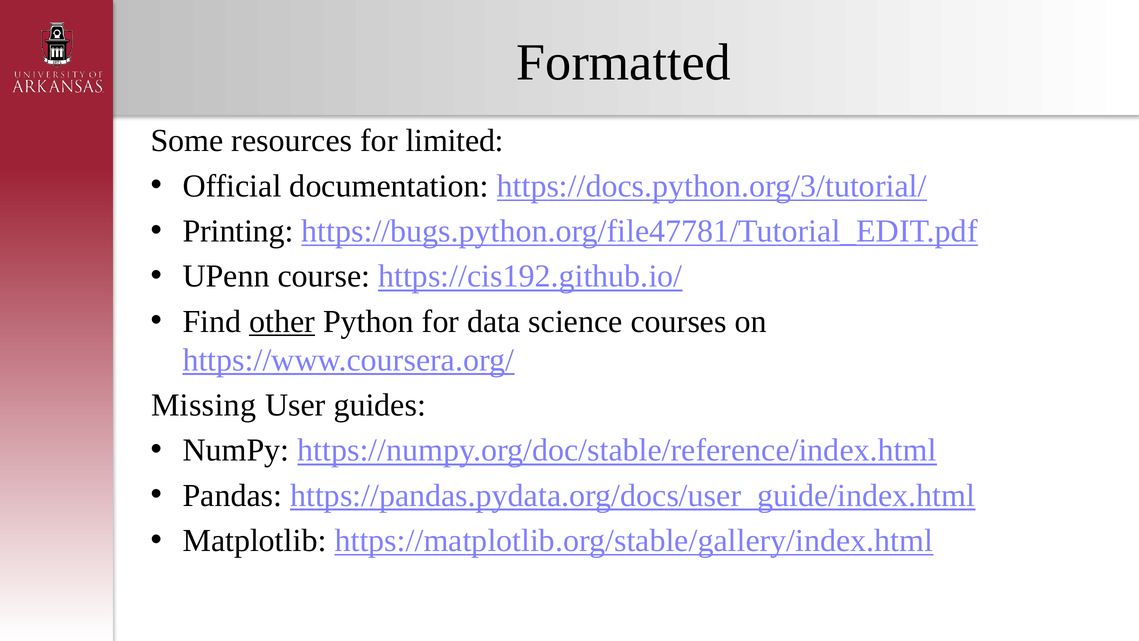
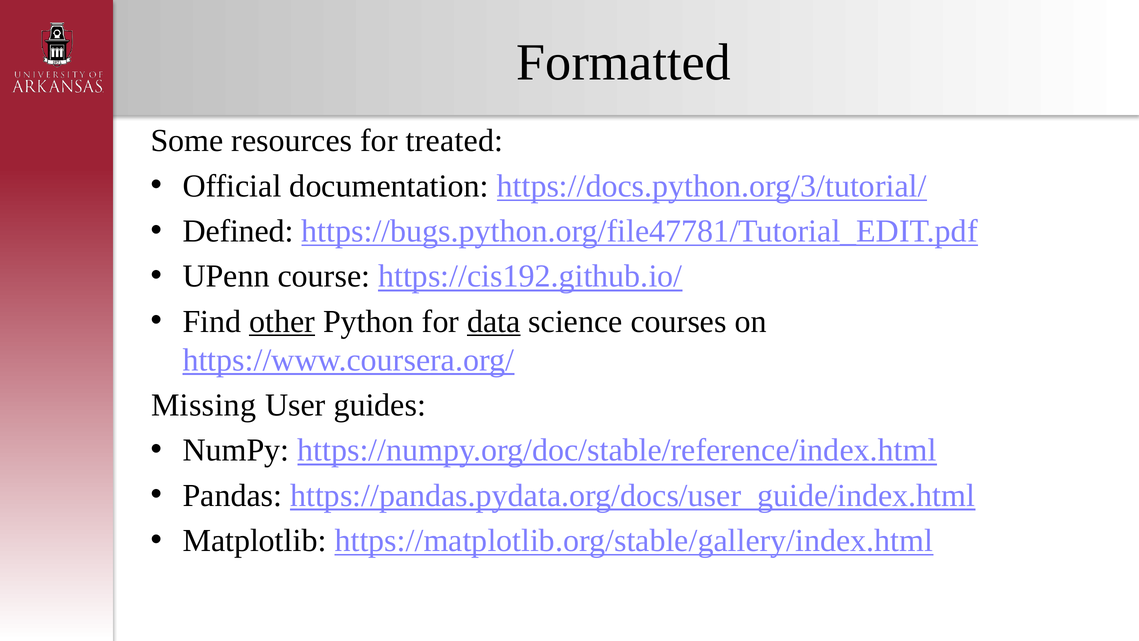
limited: limited -> treated (454, 141)
Printing: Printing -> Defined (238, 231)
data underline: none -> present (494, 321)
